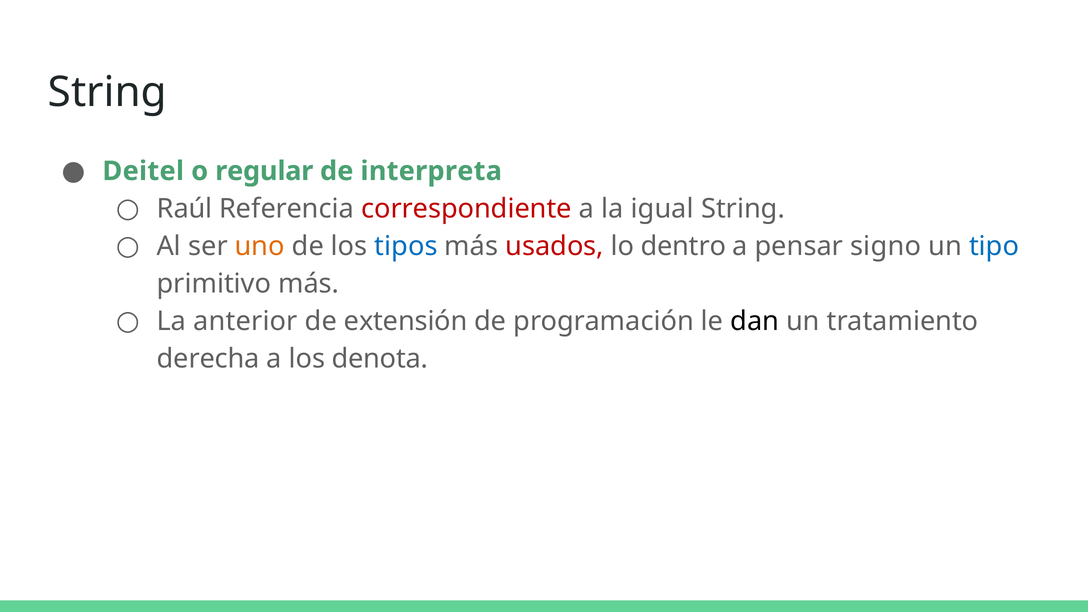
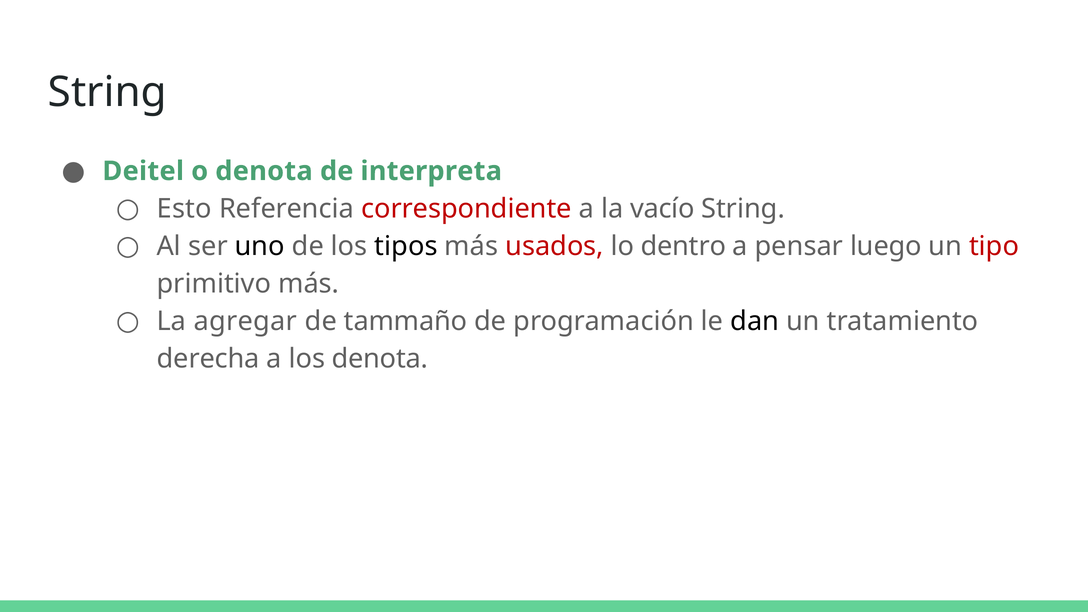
o regular: regular -> denota (264, 171)
Raúl: Raúl -> Esto (184, 209)
igual: igual -> vacío (662, 209)
uno colour: orange -> black (260, 246)
tipos colour: blue -> black (406, 246)
signo: signo -> luego (886, 246)
tipo colour: blue -> red (994, 246)
anterior: anterior -> agregar (245, 321)
extensión: extensión -> tammaño (406, 321)
